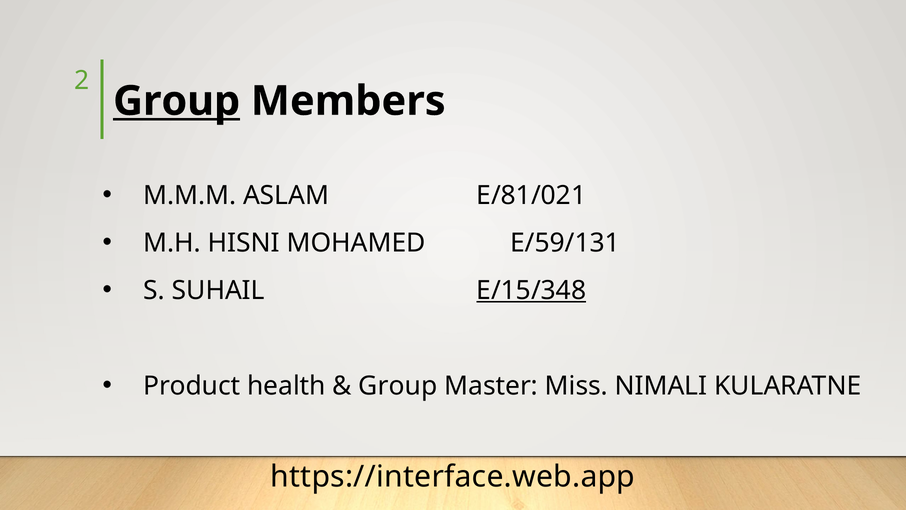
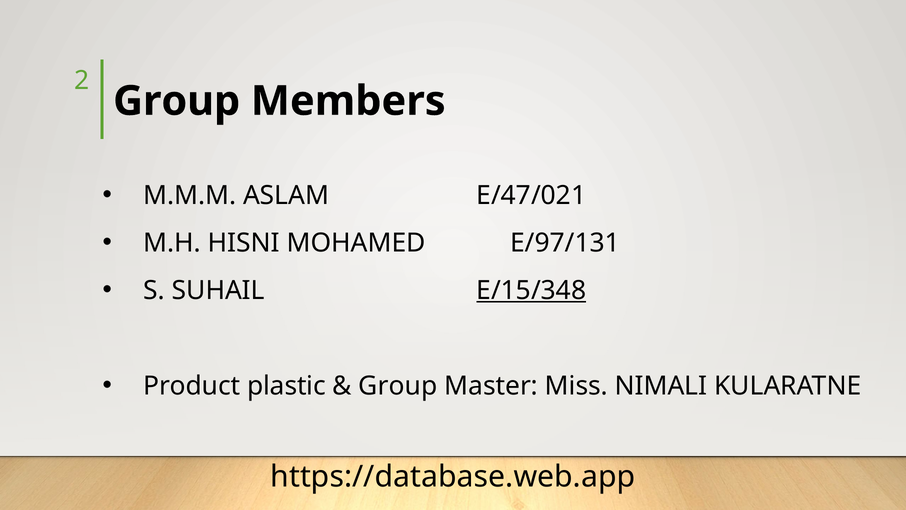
Group underline: present -> none (177, 101)
E/81/021: E/81/021 -> E/47/021 (531, 195)
E/59/131: E/59/131 -> E/97/131 (565, 243)
health: health -> plastic (286, 386)
https://interface.web.app: https://interface.web.app -> https://database.web.app (453, 477)
